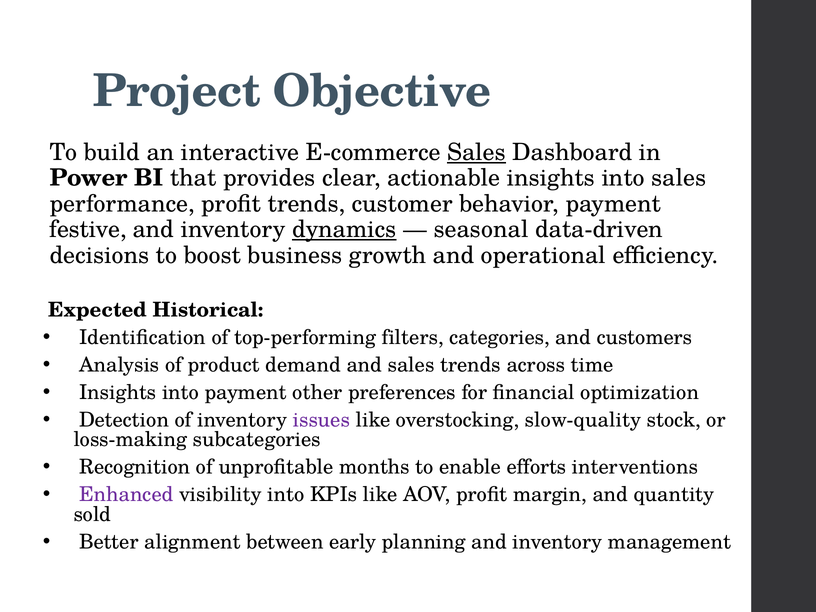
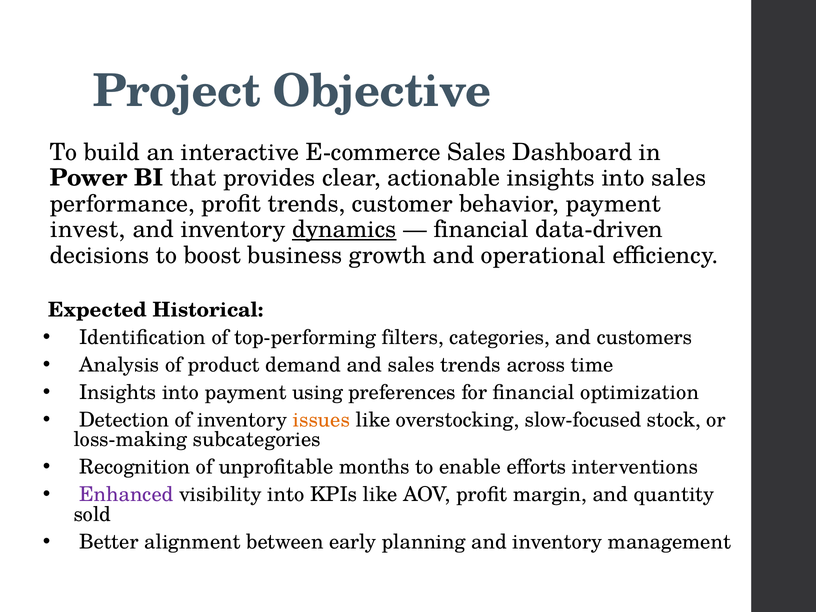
Sales underline: present -> none (477, 152)
festive: festive -> invest (88, 230)
seasonal: seasonal -> financial (481, 230)
other: other -> using (318, 392)
issues colour: purple -> orange (321, 420)
slow-quality: slow-quality -> slow-focused (583, 420)
